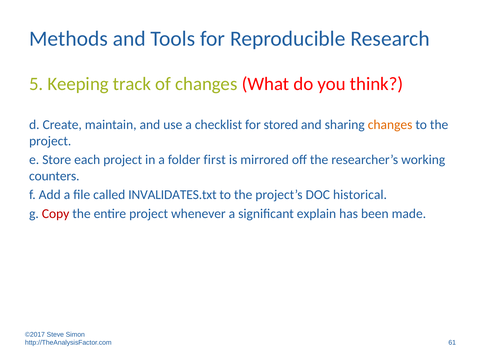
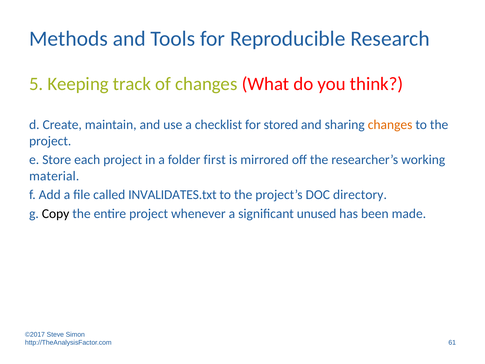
counters: counters -> material (54, 176)
historical: historical -> directory (360, 195)
Copy colour: red -> black (56, 214)
explain: explain -> unused (317, 214)
